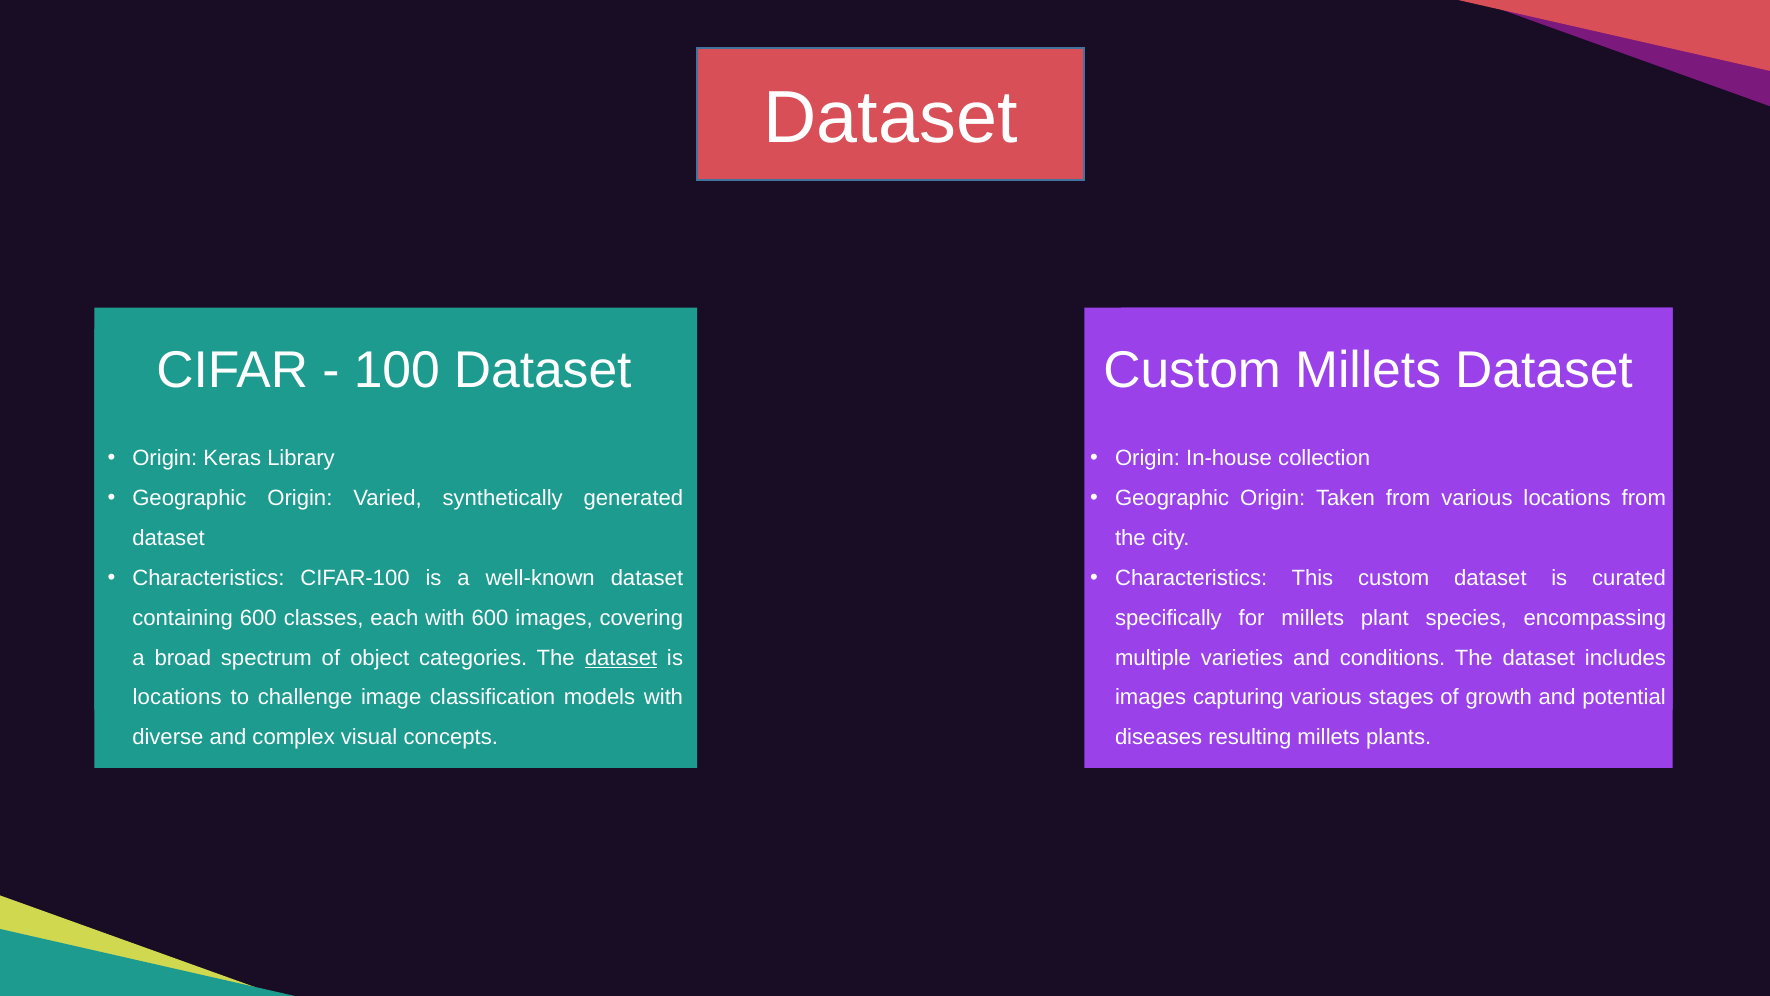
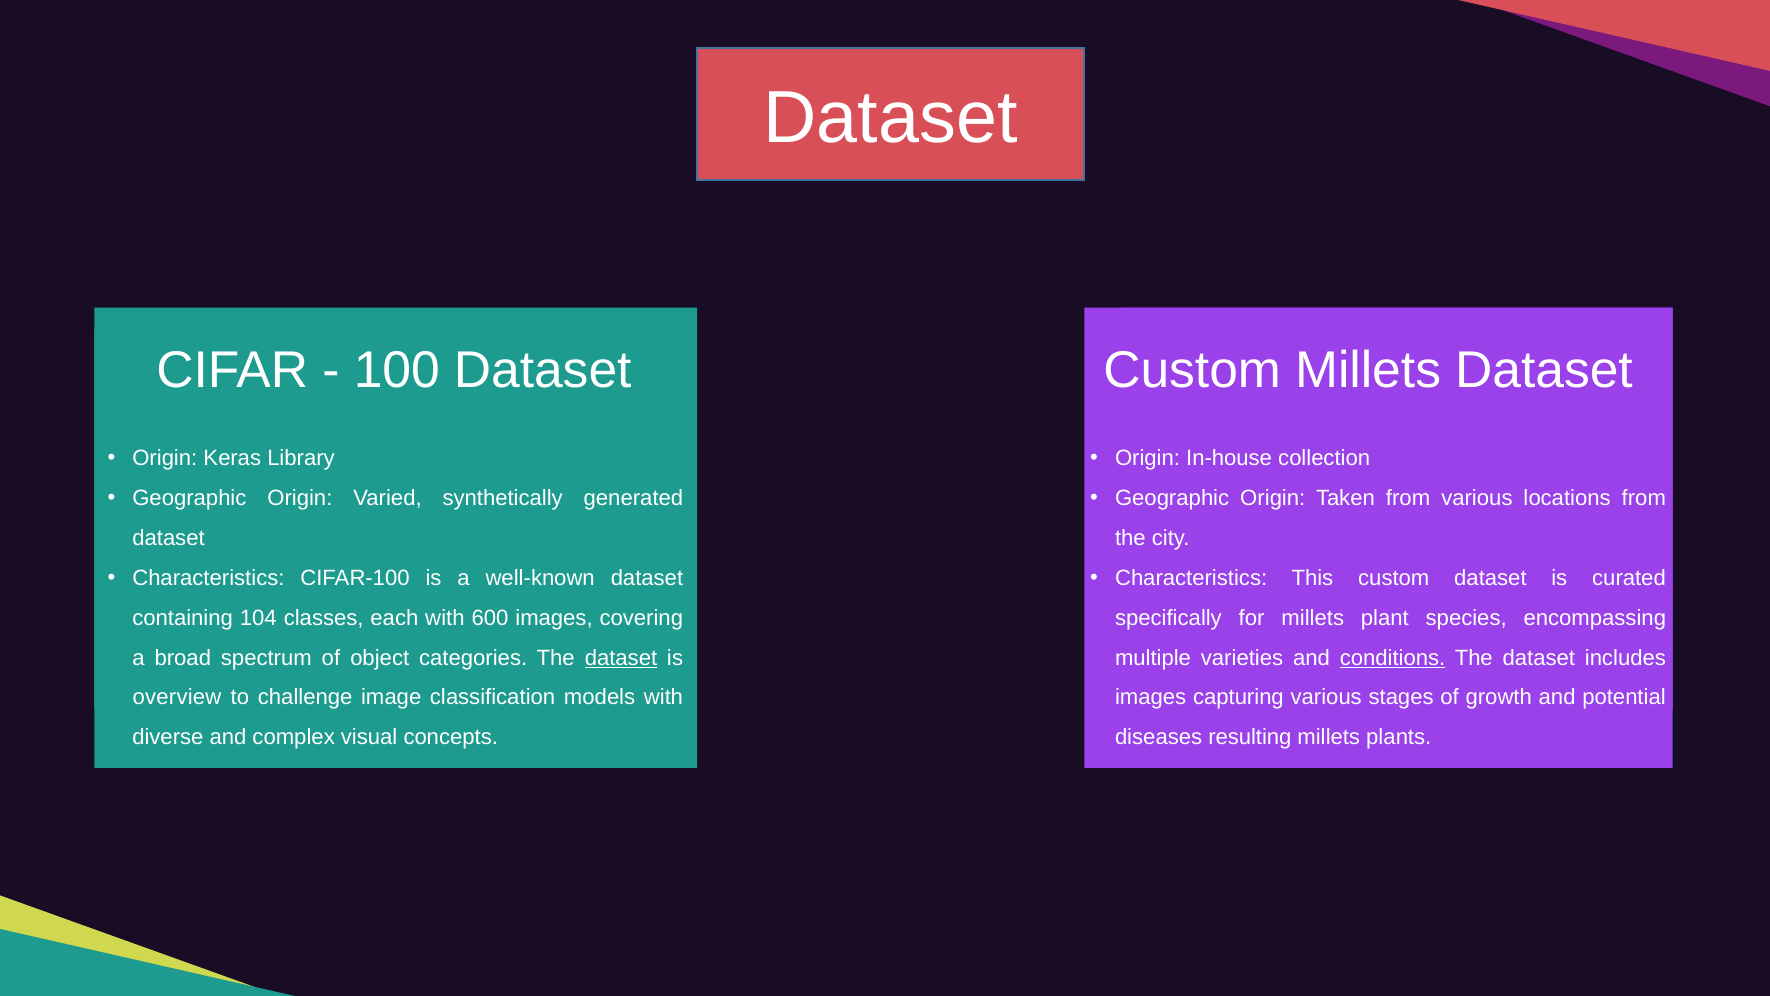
containing 600: 600 -> 104 (258, 618)
conditions underline: none -> present (1393, 657)
locations: locations -> overview (177, 697)
